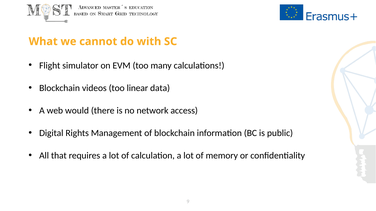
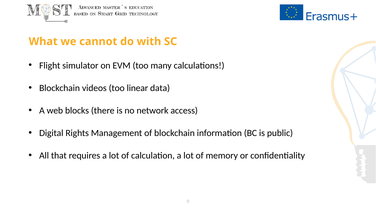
would: would -> blocks (77, 111)
